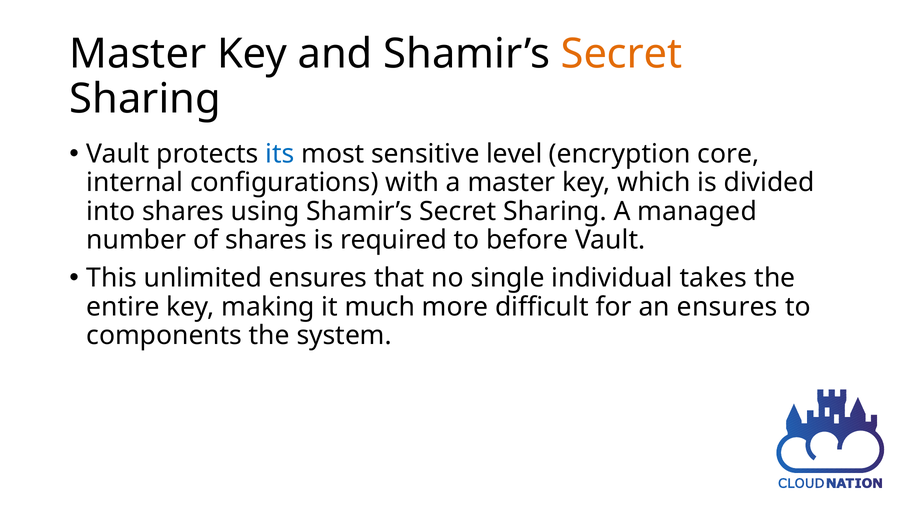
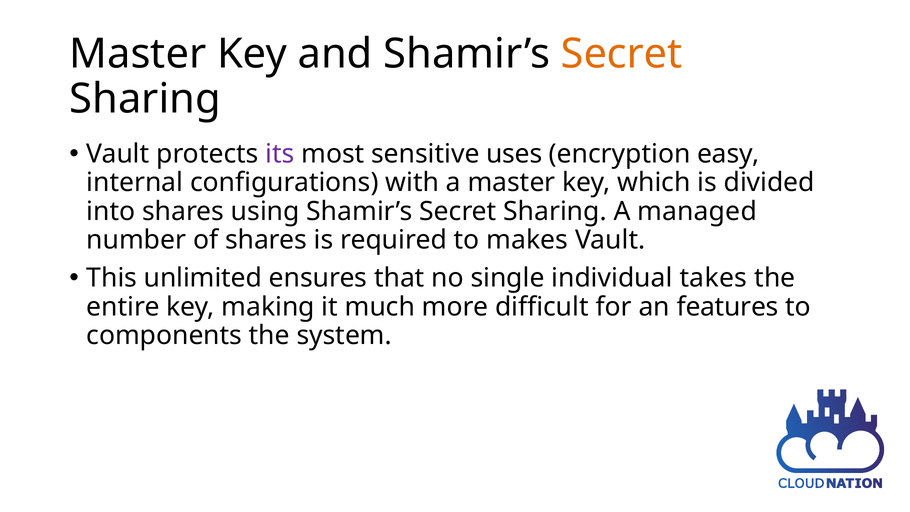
its colour: blue -> purple (280, 154)
level: level -> uses (514, 154)
core: core -> easy (728, 154)
before: before -> makes (527, 240)
an ensures: ensures -> features (728, 307)
